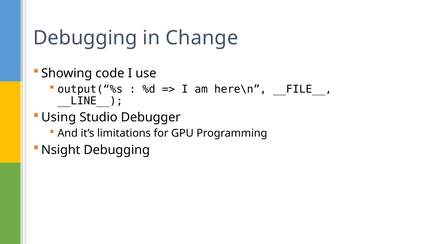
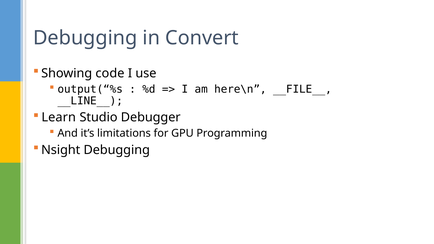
Change: Change -> Convert (202, 38)
Using: Using -> Learn (59, 118)
